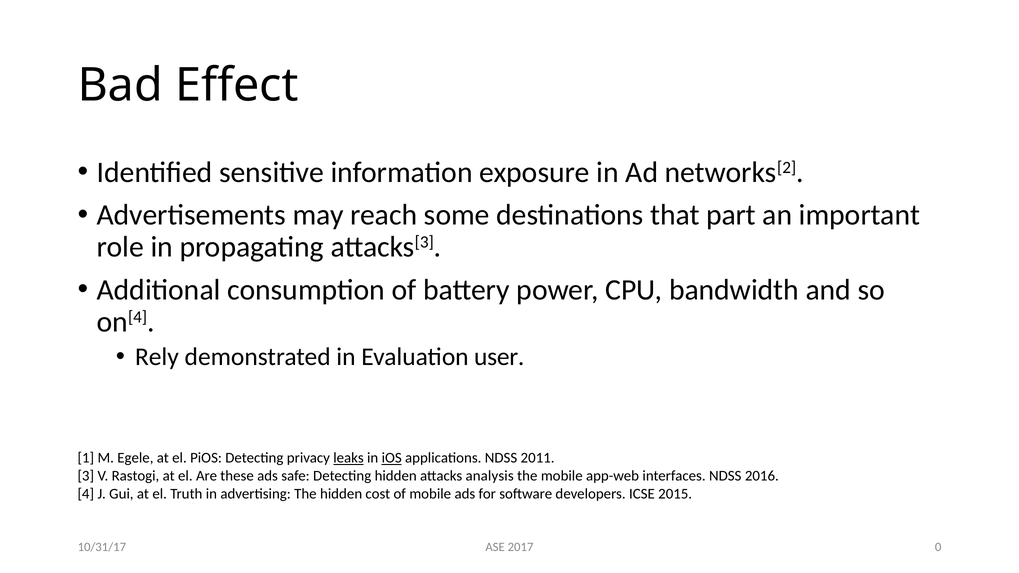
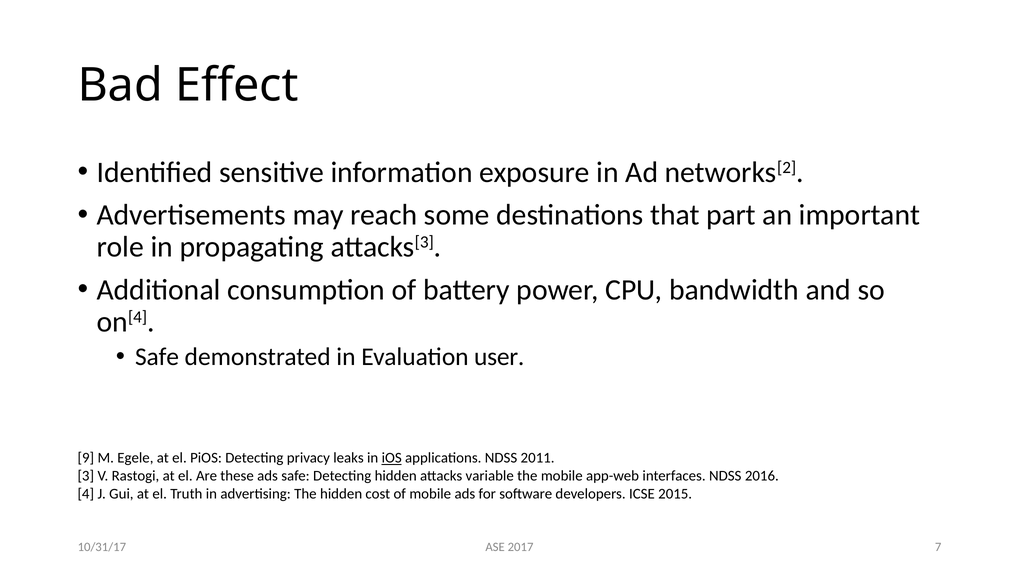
Rely: Rely -> Safe (157, 357)
1: 1 -> 9 (86, 458)
leaks underline: present -> none (349, 458)
analysis: analysis -> variable (490, 476)
0: 0 -> 7 (938, 547)
